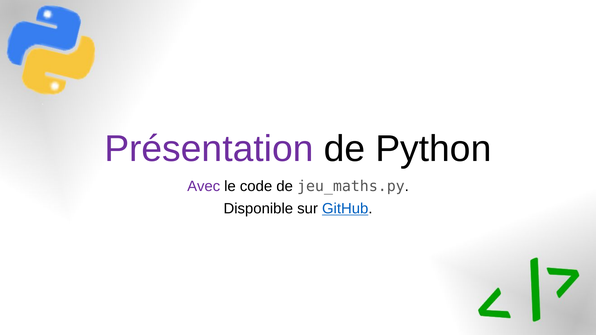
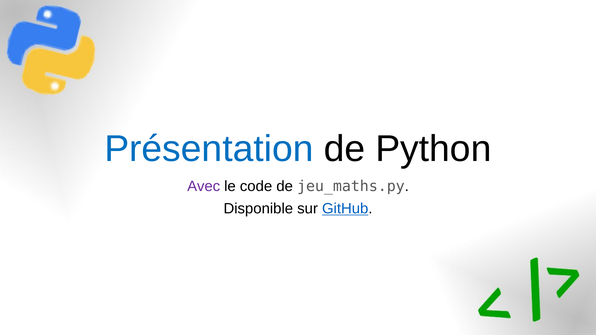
Présentation colour: purple -> blue (209, 149)
